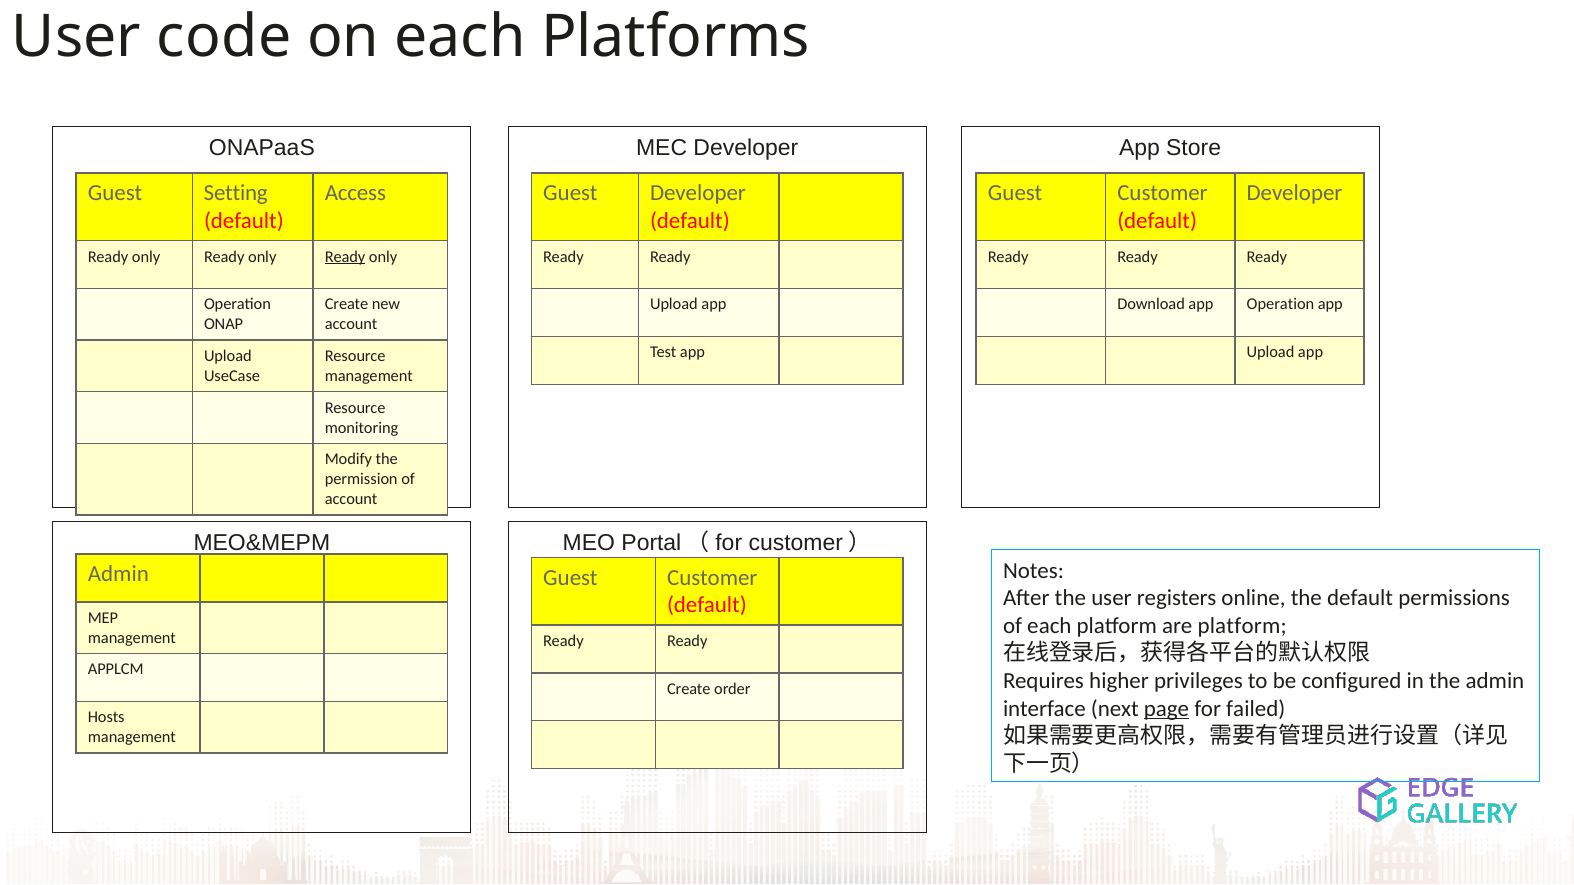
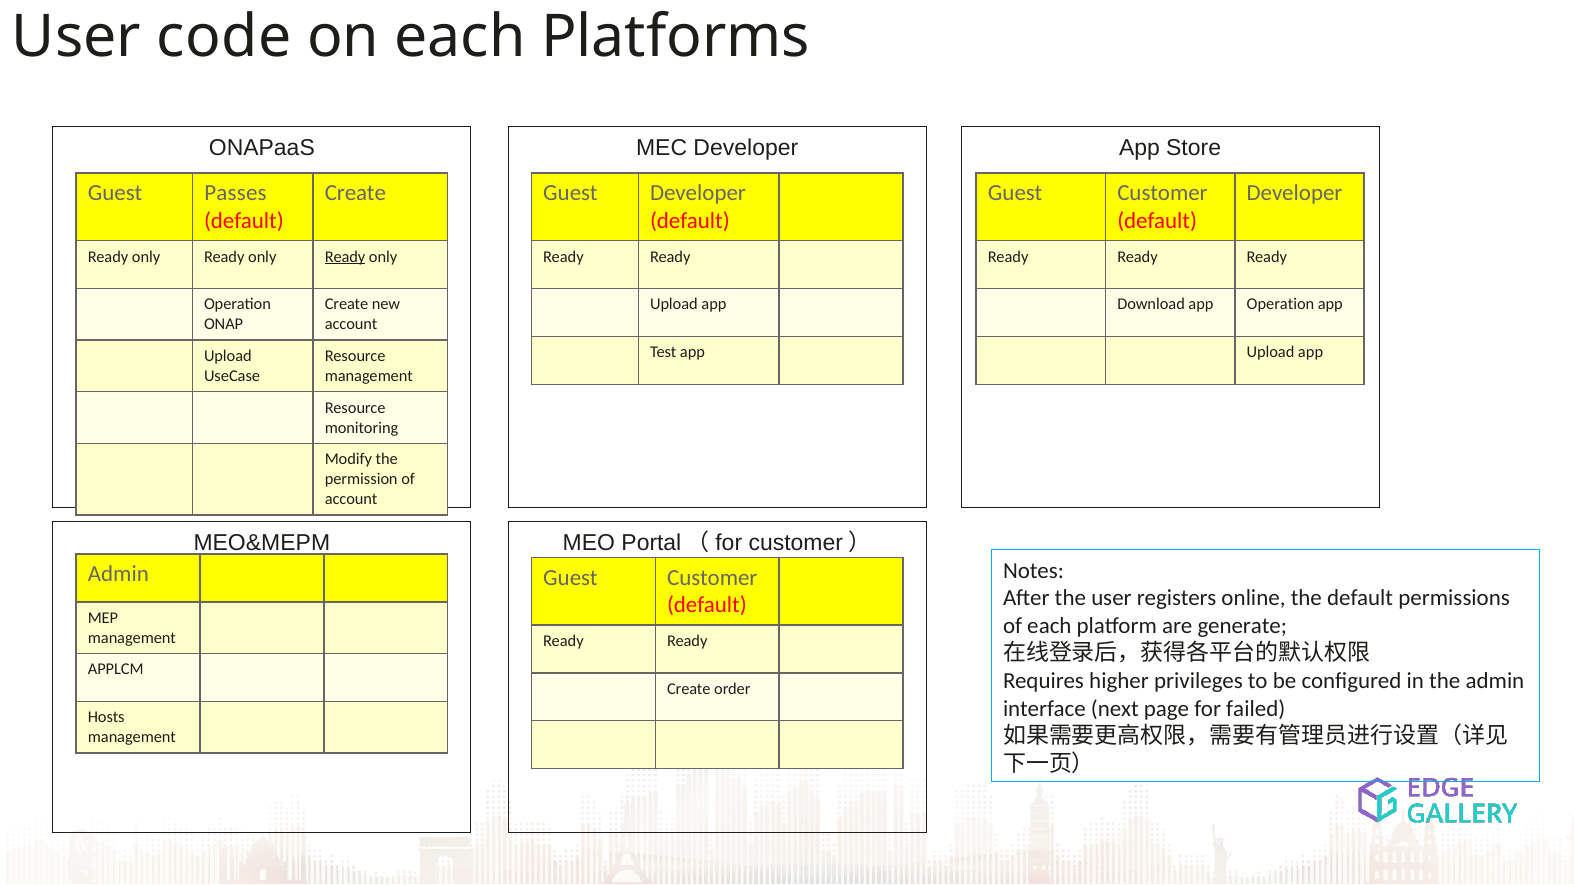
Setting: Setting -> Passes (235, 193)
Access: Access -> Create (355, 193)
are platform: platform -> generate (1242, 626)
page underline: present -> none (1167, 709)
